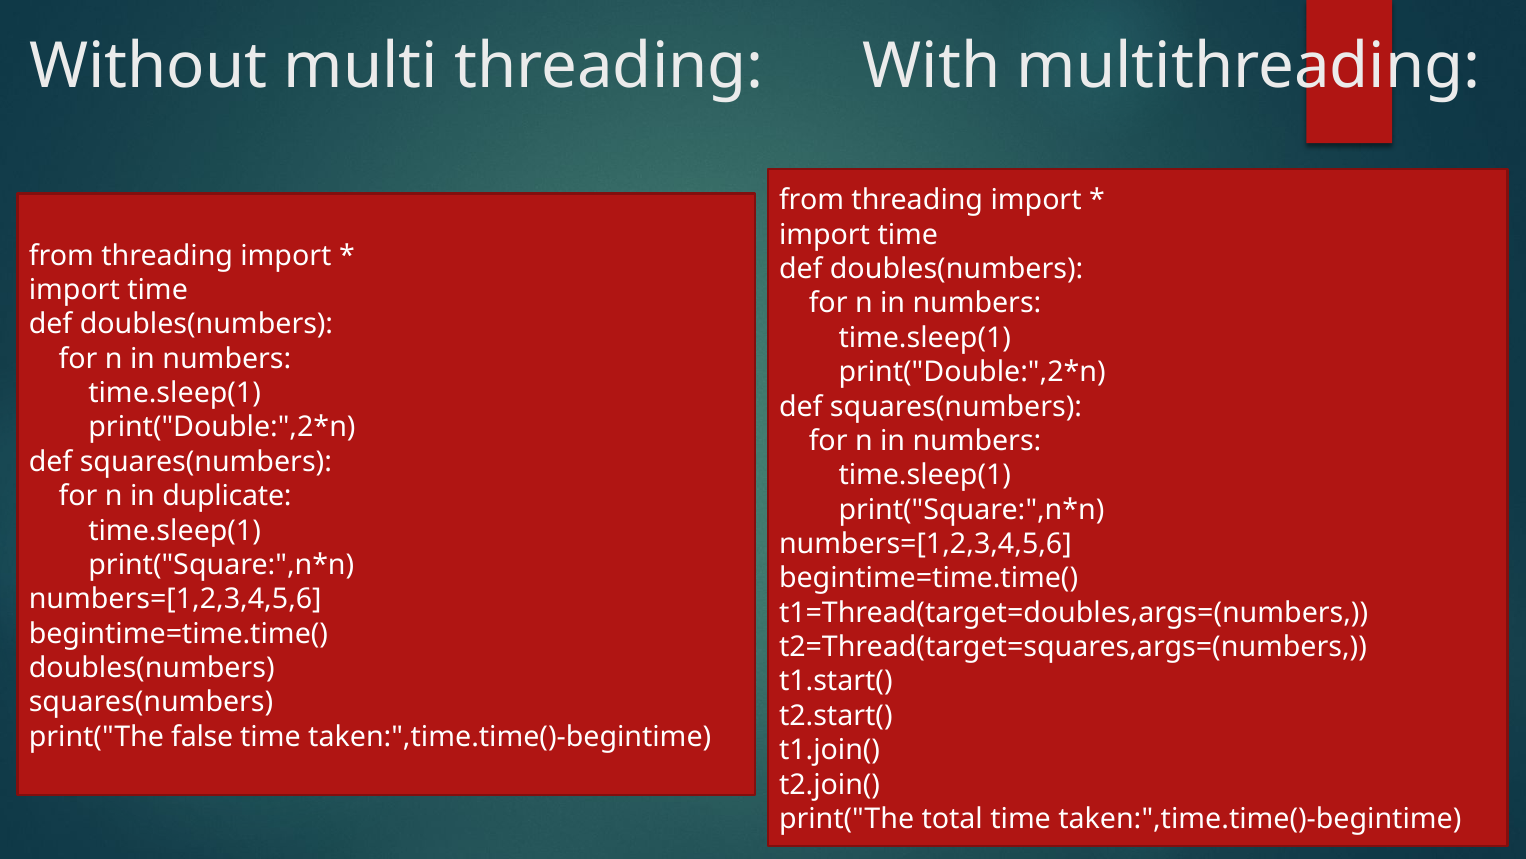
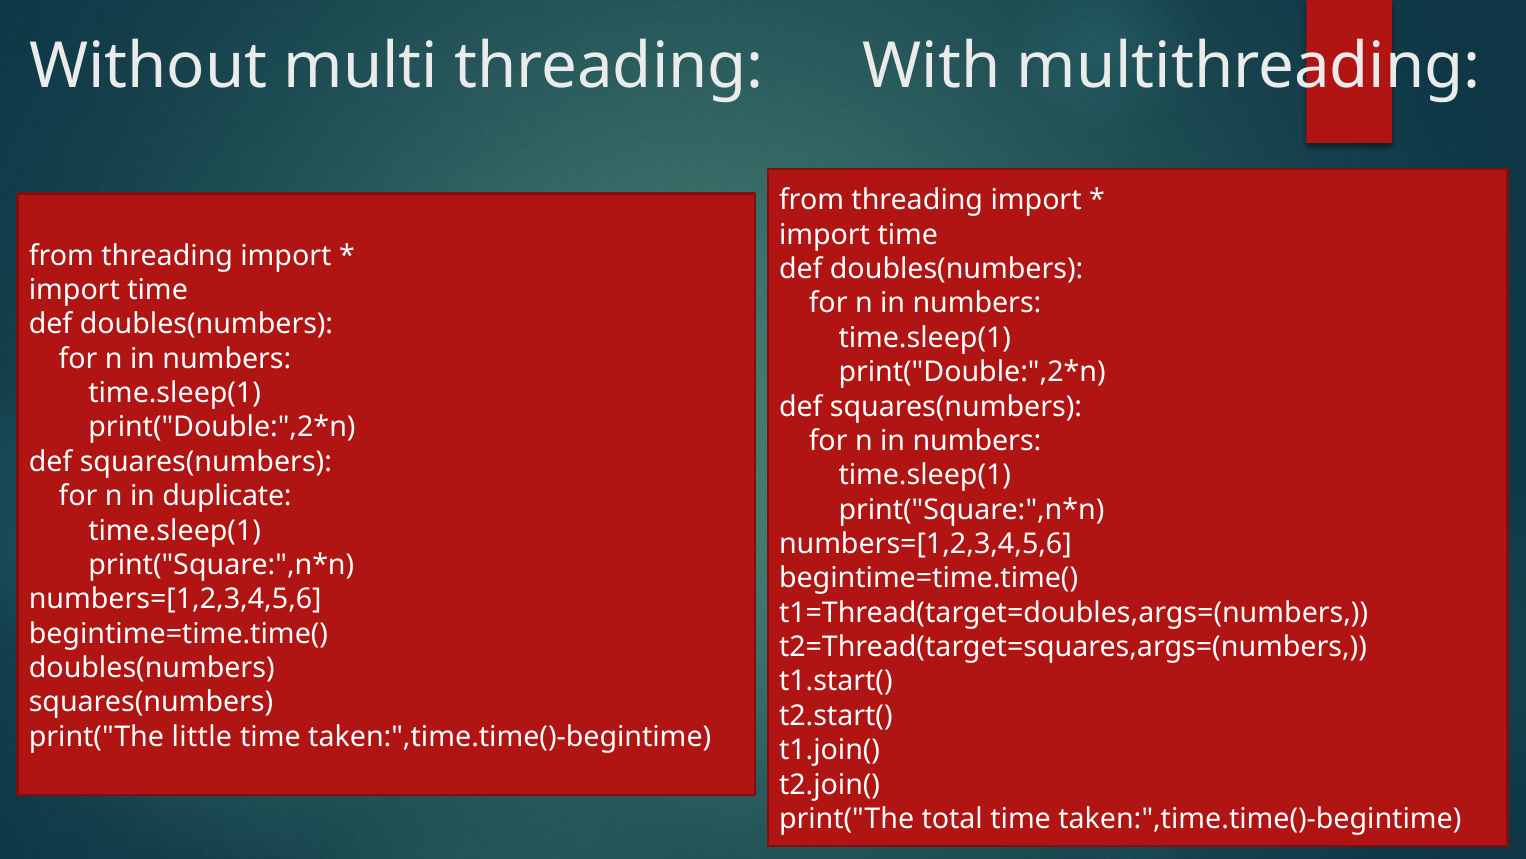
false: false -> little (202, 736)
